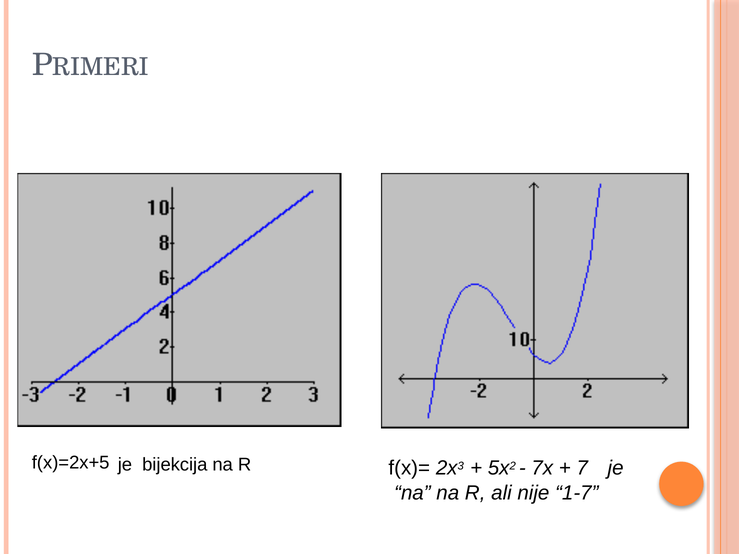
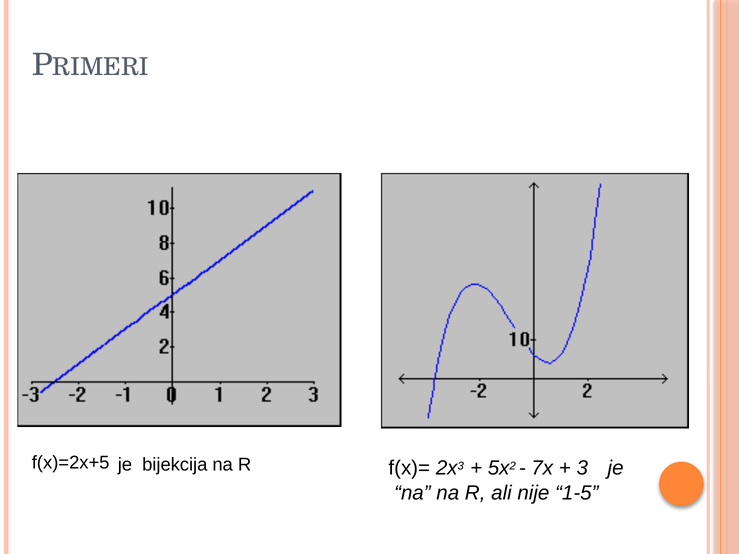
7: 7 -> 3 (582, 468)
1-7: 1-7 -> 1-5 (577, 493)
